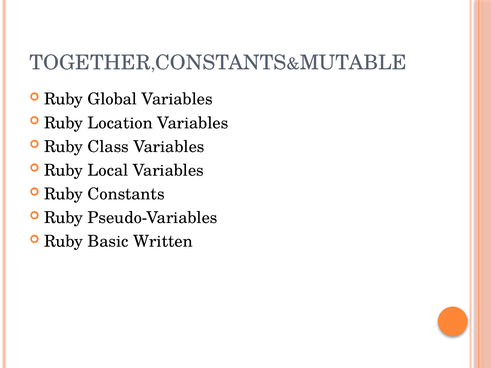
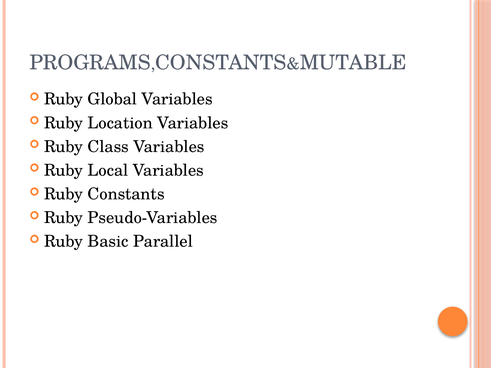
TOGETHER: TOGETHER -> PROGRAMS (90, 63)
Written: Written -> Parallel (163, 242)
